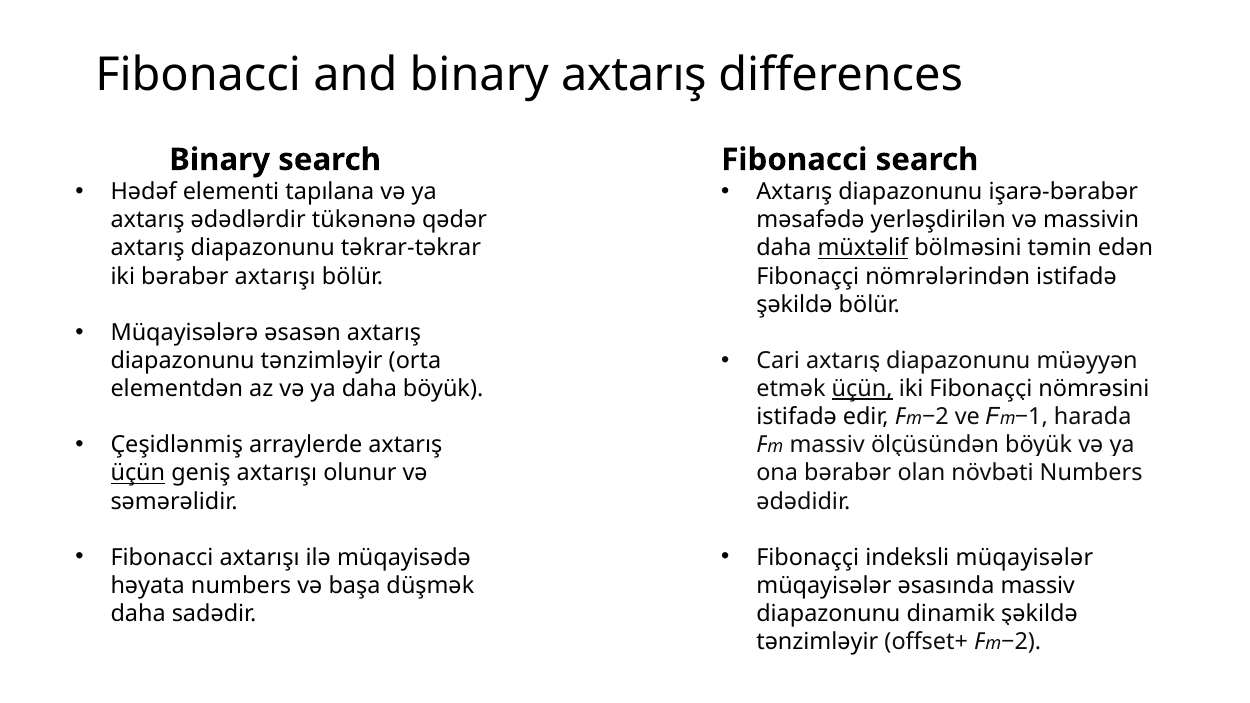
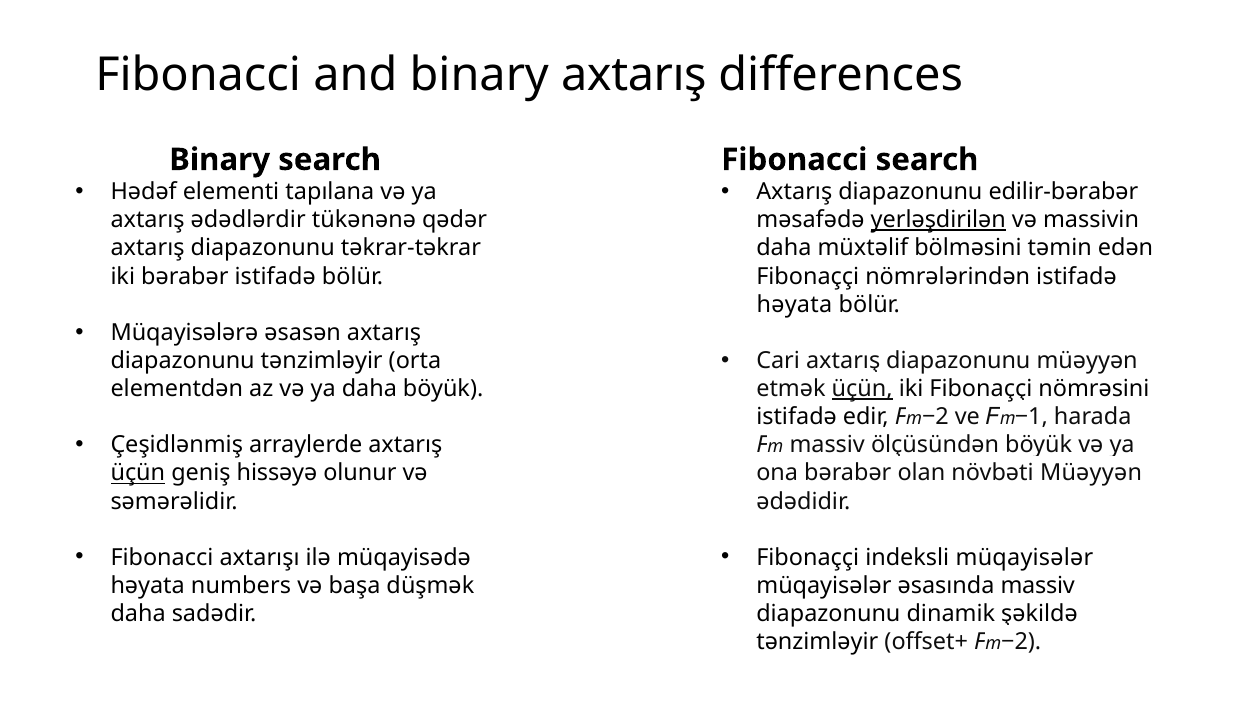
işarə-bərabər: işarə-bərabər -> edilir-bərabər (1063, 192)
yerləşdirilən underline: none -> present (938, 220)
müxtəlif underline: present -> none (863, 248)
bərabər axtarışı: axtarışı -> istifadə (275, 276)
şəkildə: şəkildə -> həyata (794, 304)
geniş axtarışı: axtarışı -> hissəyə (277, 473)
növbəti Numbers: Numbers -> Müəyyən (1091, 473)
